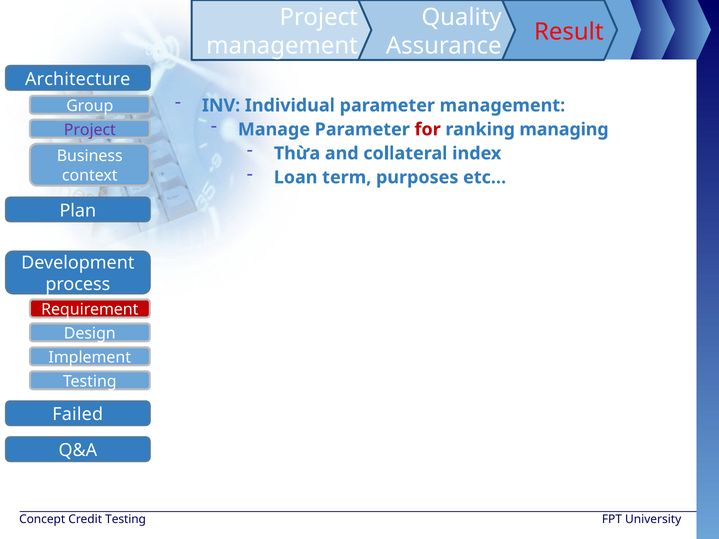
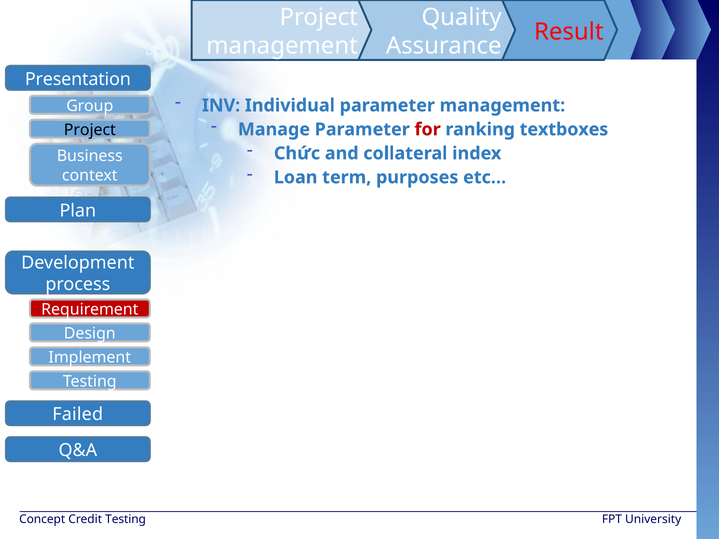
Architecture: Architecture -> Presentation (78, 79)
managing: managing -> textboxes (564, 129)
Project colour: purple -> black (90, 130)
Thừa: Thừa -> Chức (297, 153)
